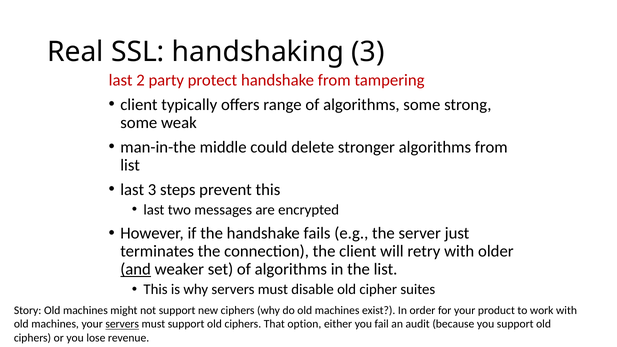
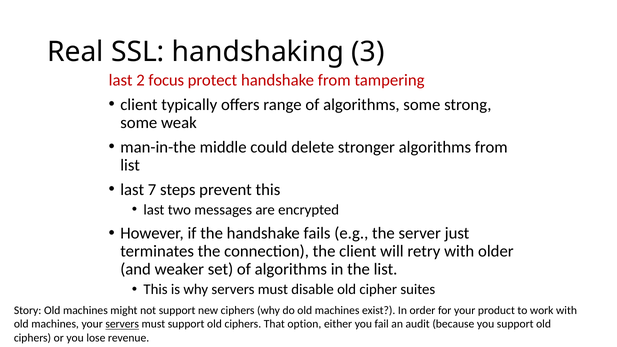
party: party -> focus (166, 80)
last 3: 3 -> 7 (152, 190)
and underline: present -> none (136, 269)
